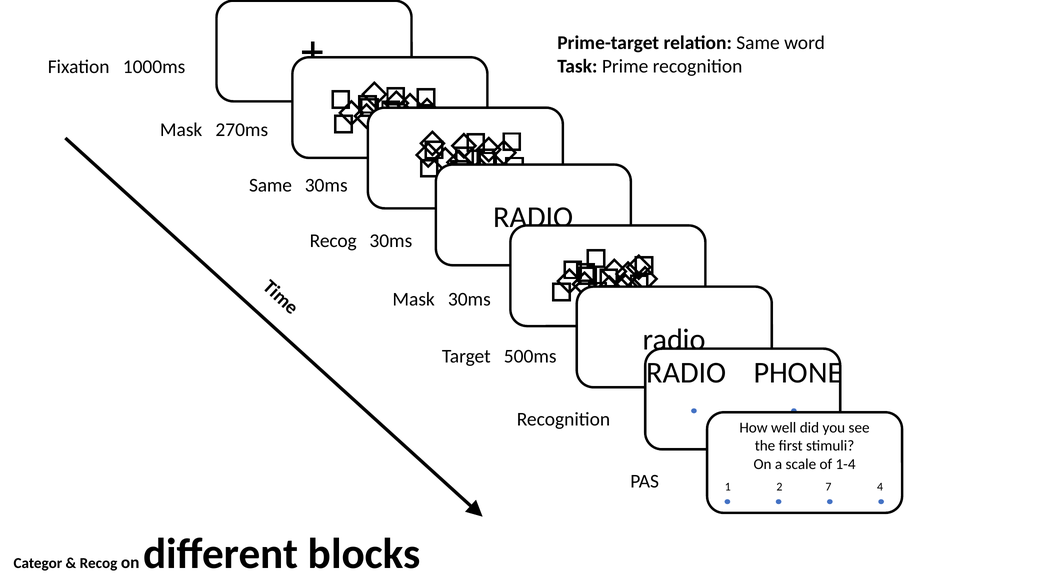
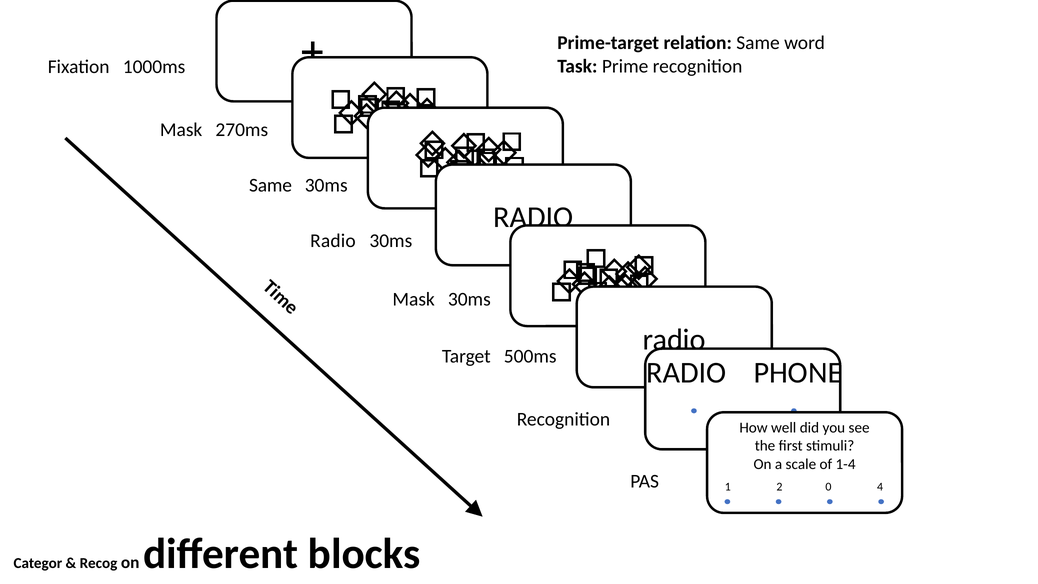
Recog: Recog -> Radio (333, 241)
7: 7 -> 0 (828, 487)
